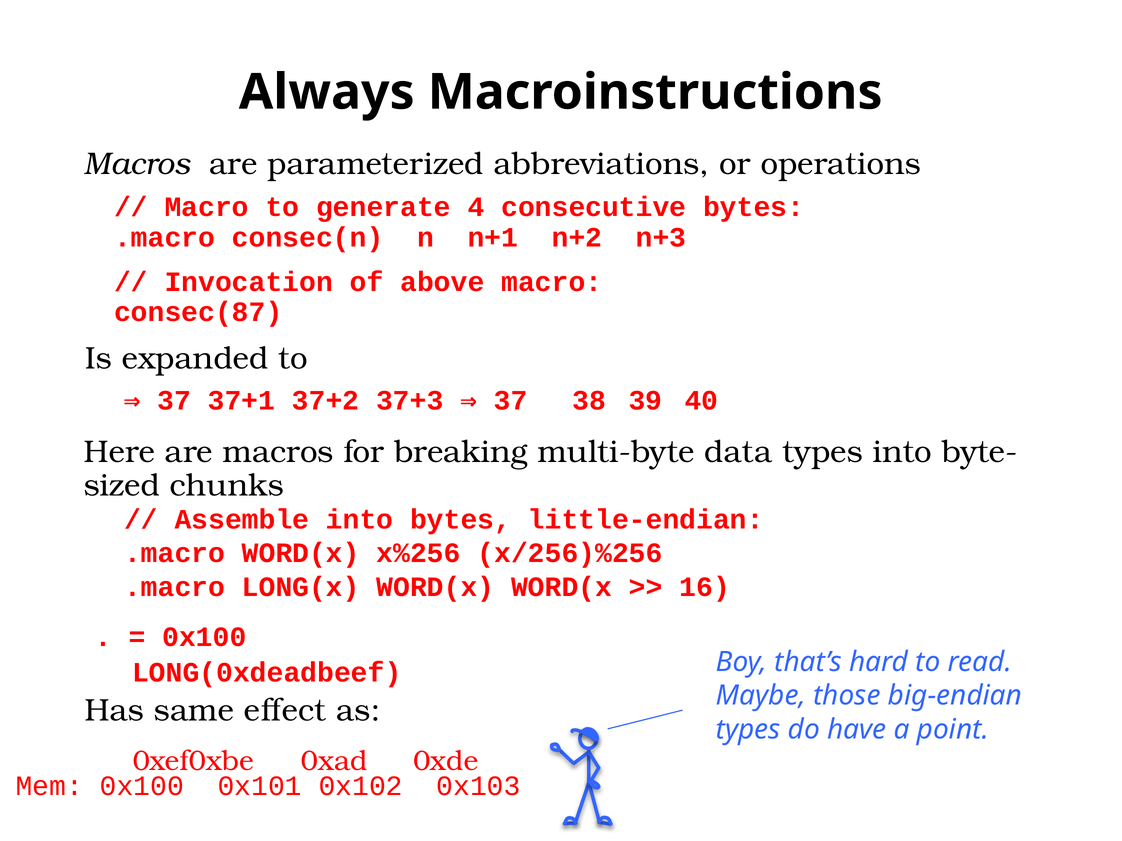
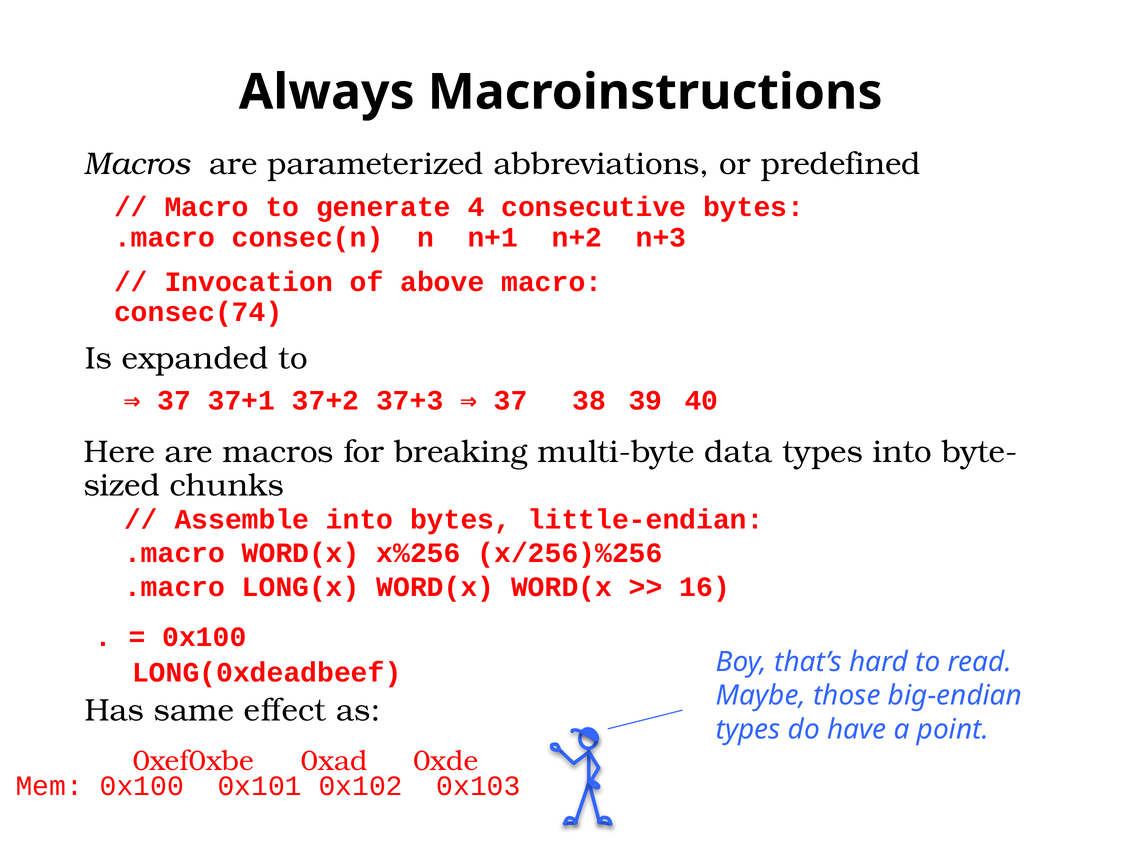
operations: operations -> predefined (841, 164)
consec(87: consec(87 -> consec(74 (198, 312)
